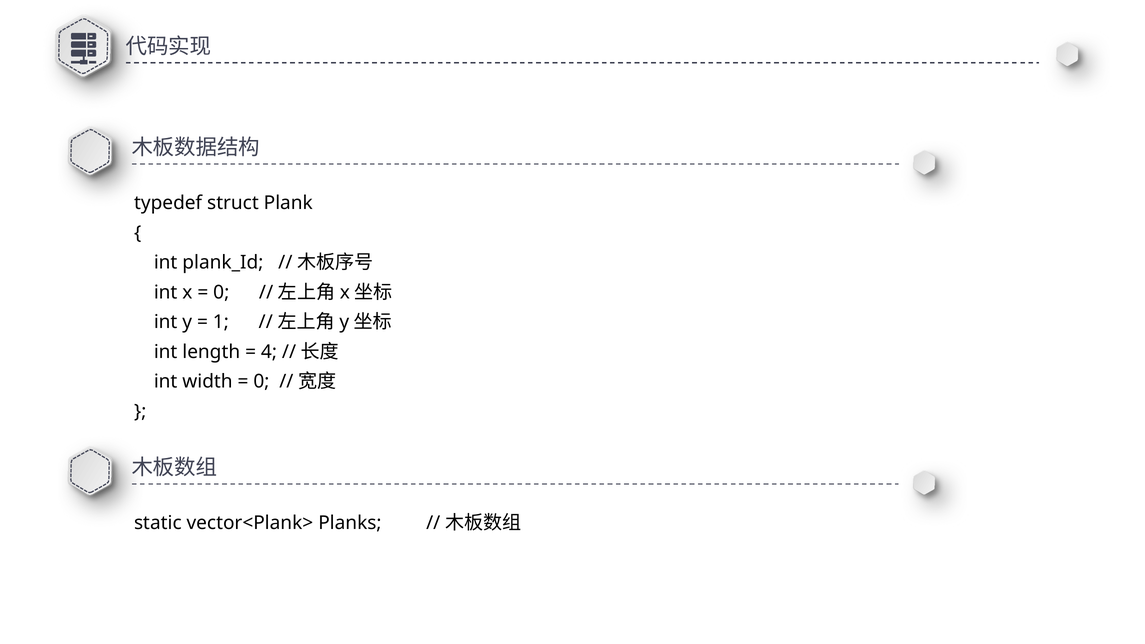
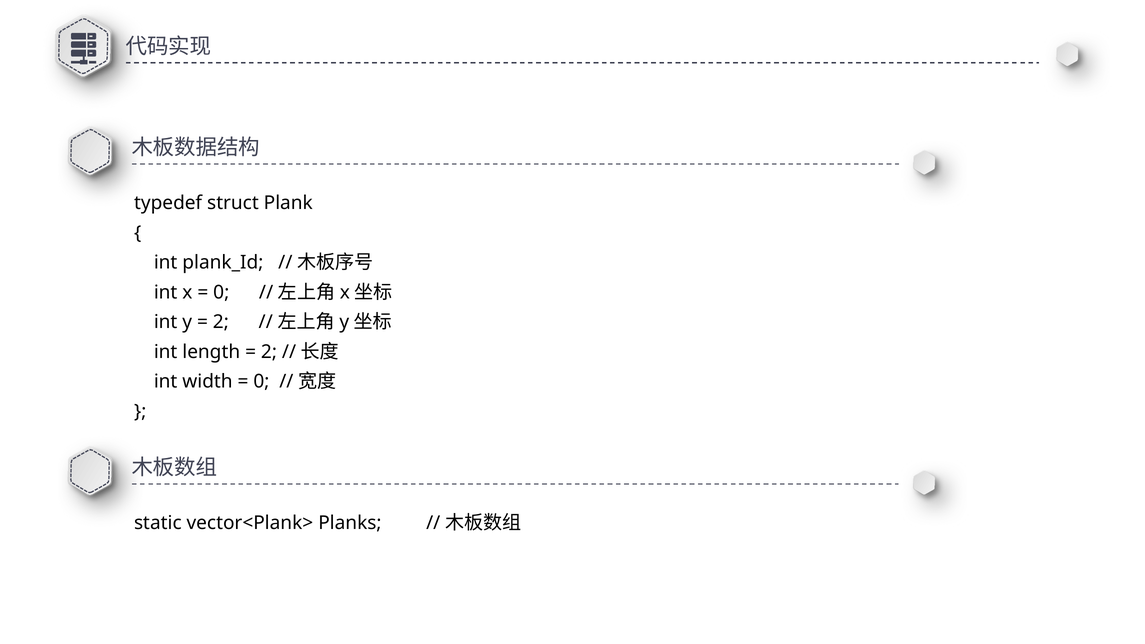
1: 1 -> 2 (221, 322)
4: 4 -> 2 (269, 352)
